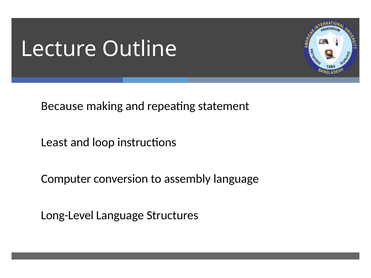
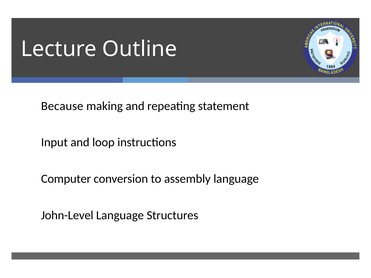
Least: Least -> Input (54, 143)
Long-Level: Long-Level -> John-Level (67, 216)
